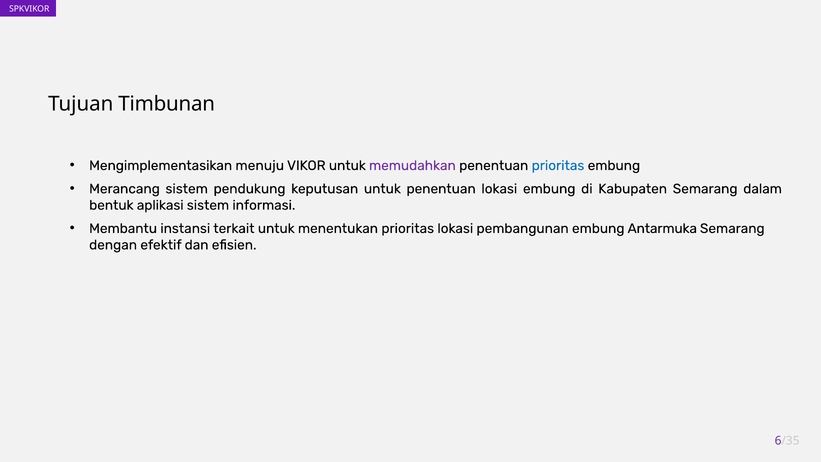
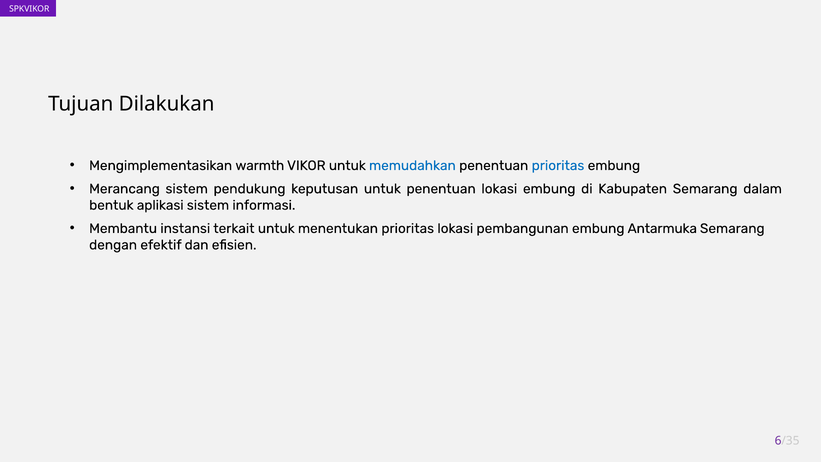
Timbunan: Timbunan -> Dilakukan (167, 104)
menuju: menuju -> warmth (260, 165)
memudahkan colour: purple -> blue (412, 165)
